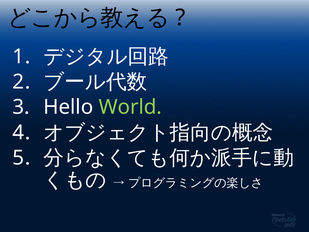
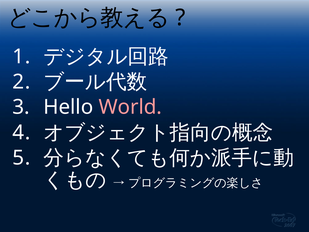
World colour: light green -> pink (130, 107)
